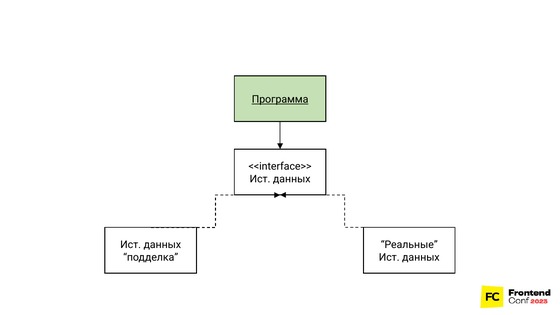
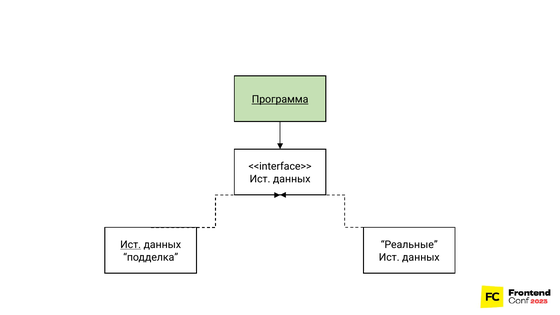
Ист underline: none -> present (131, 245)
